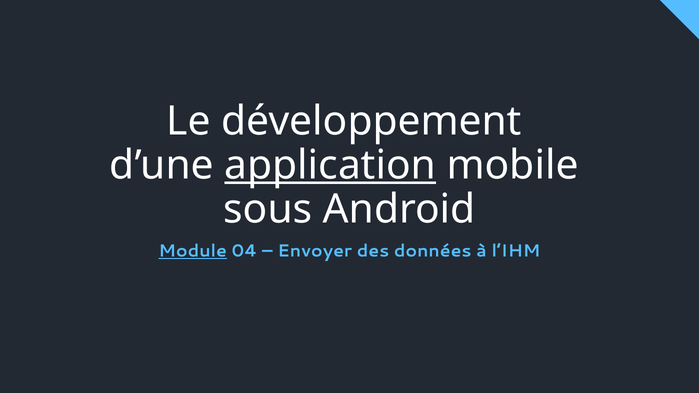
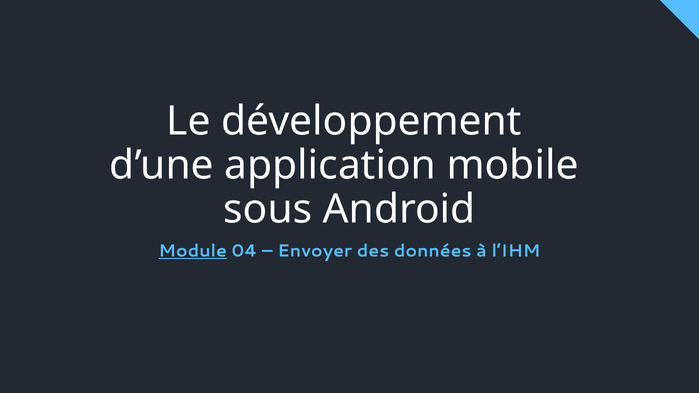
application underline: present -> none (330, 165)
